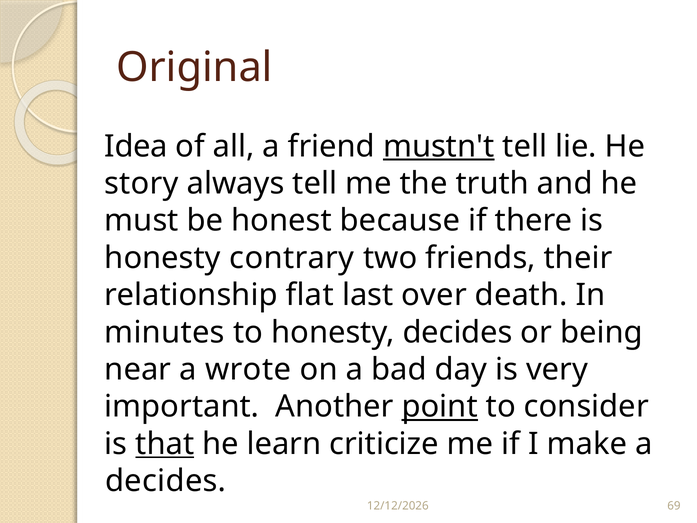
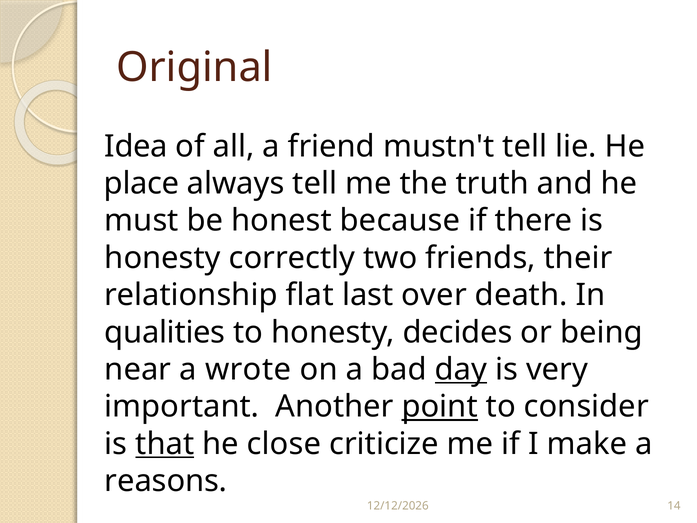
mustn't underline: present -> none (439, 146)
story: story -> place (142, 183)
contrary: contrary -> correctly (292, 258)
minutes: minutes -> qualities (165, 332)
day underline: none -> present (461, 369)
learn: learn -> close (284, 444)
decides: decides -> reasons (166, 481)
69: 69 -> 14 (674, 505)
